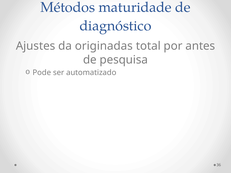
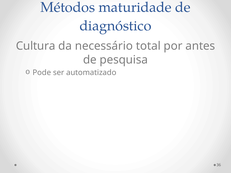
Ajustes: Ajustes -> Cultura (36, 46)
originadas: originadas -> necessário (104, 46)
